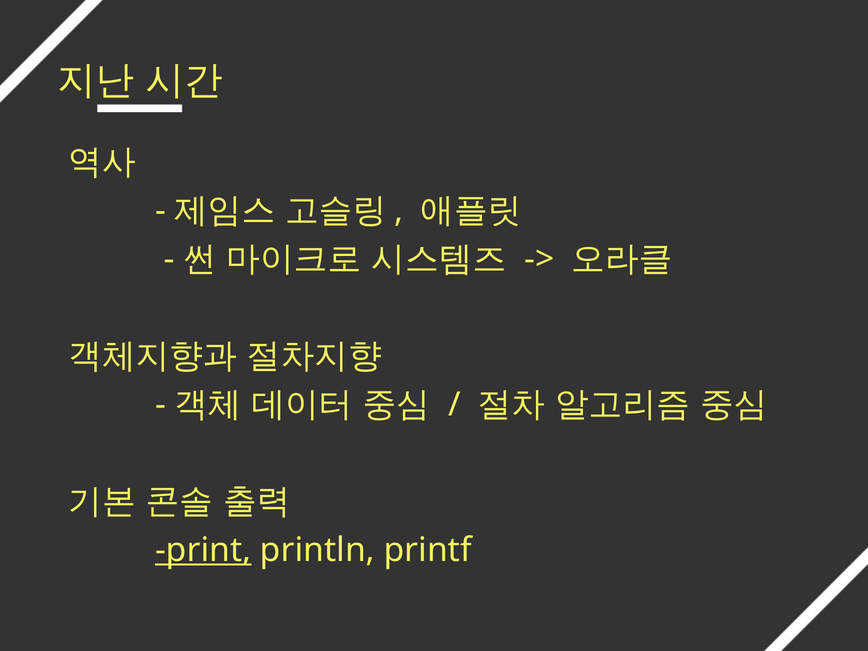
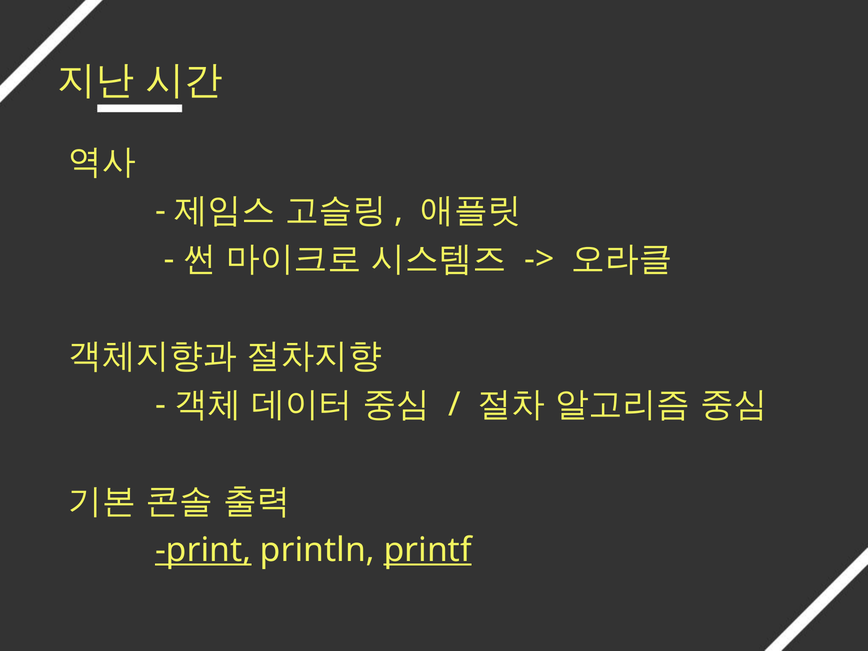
printf underline: none -> present (428, 550)
